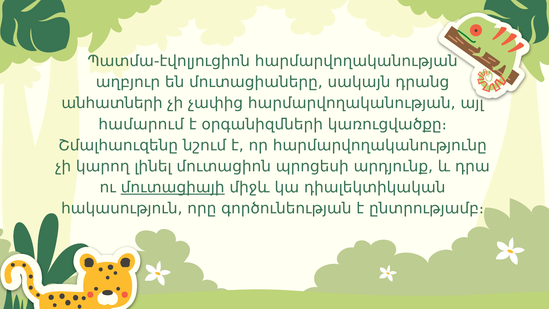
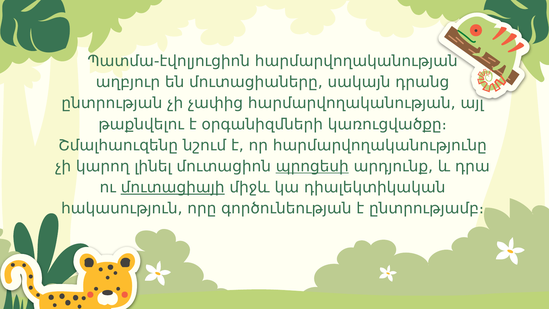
անհատների: անհատների -> ընտրության (112, 103)
համարում: համարում -> թաքնվելու (141, 124)
պրոցեսի underline: none -> present (312, 166)
